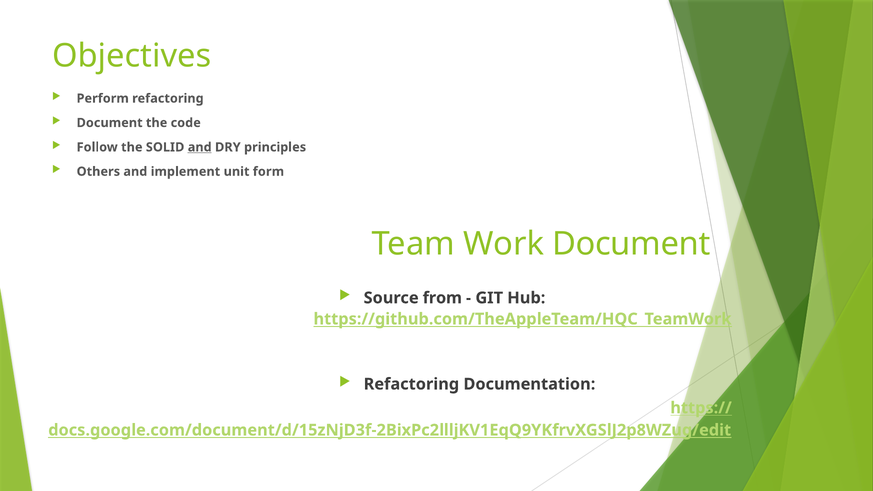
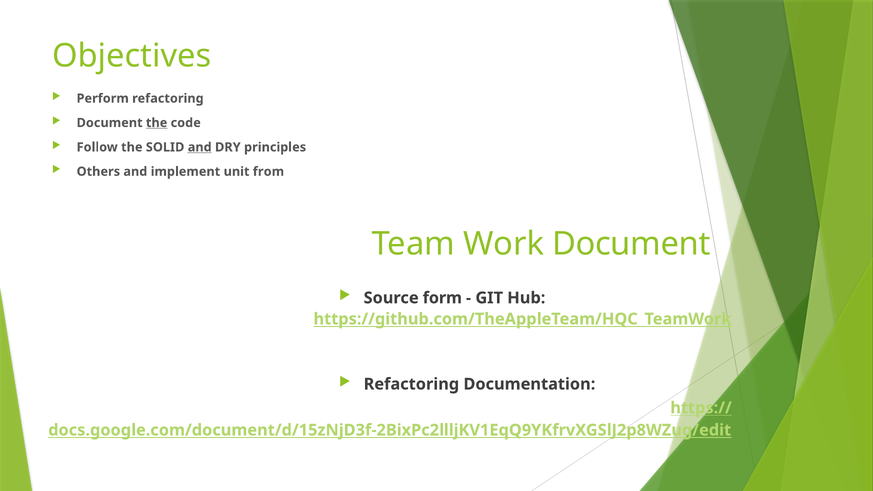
the underline: none -> present (157, 123)
form: form -> from (268, 172)
from: from -> form (442, 298)
